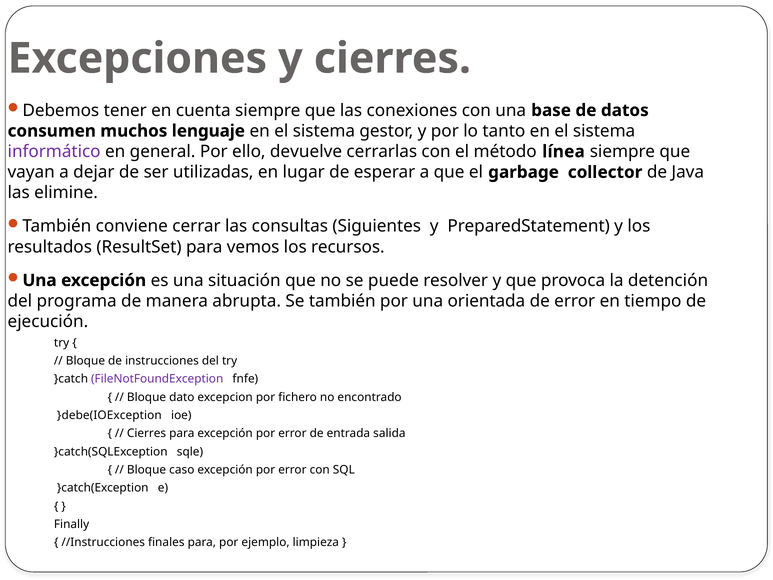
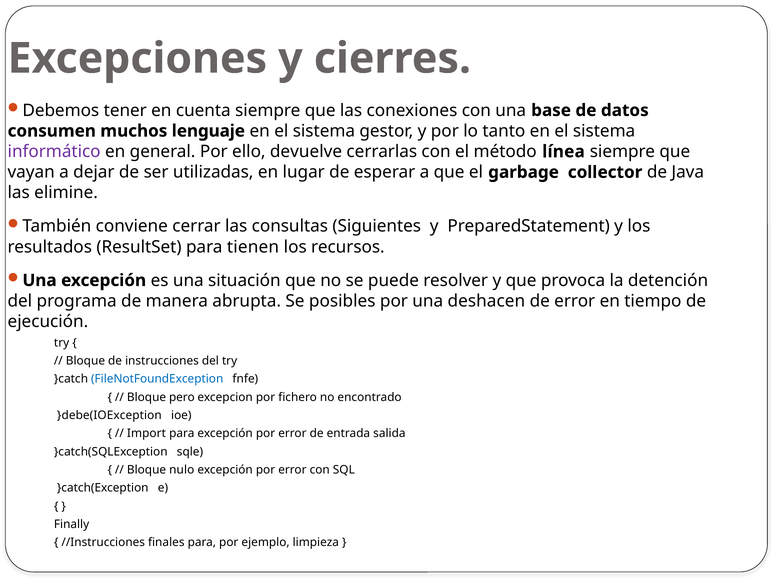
vemos: vemos -> tienen (253, 247)
Se también: también -> posibles (342, 301)
orientada: orientada -> deshacen (486, 301)
FileNotFoundException colour: purple -> blue (157, 379)
dato: dato -> pero (182, 397)
Cierres: Cierres -> Import (146, 433)
caso: caso -> nulo (182, 470)
